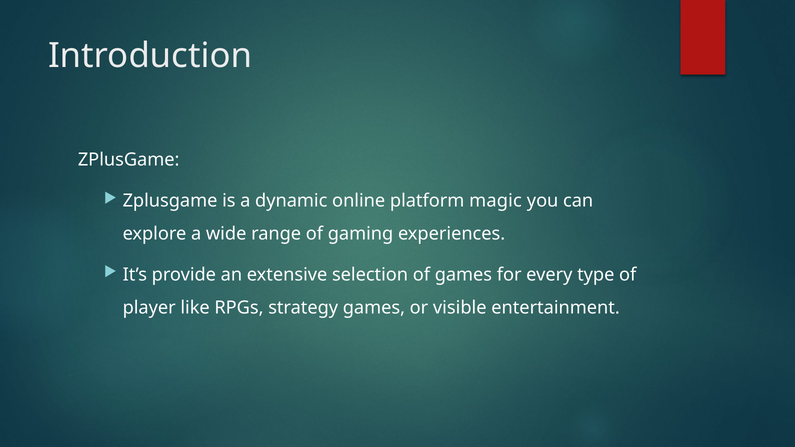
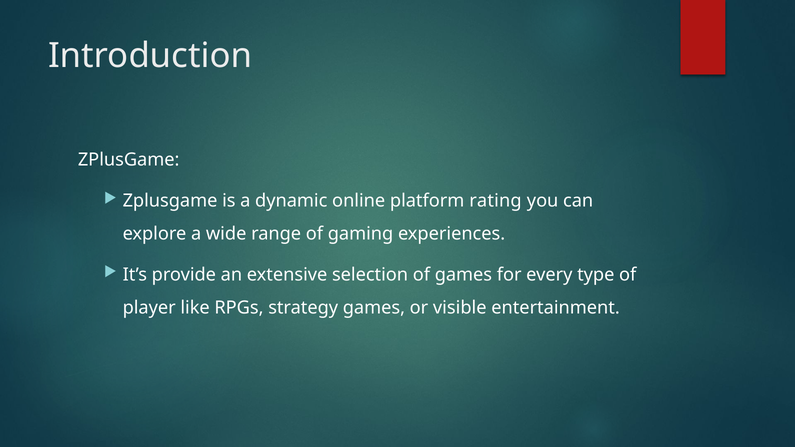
magic: magic -> rating (495, 201)
